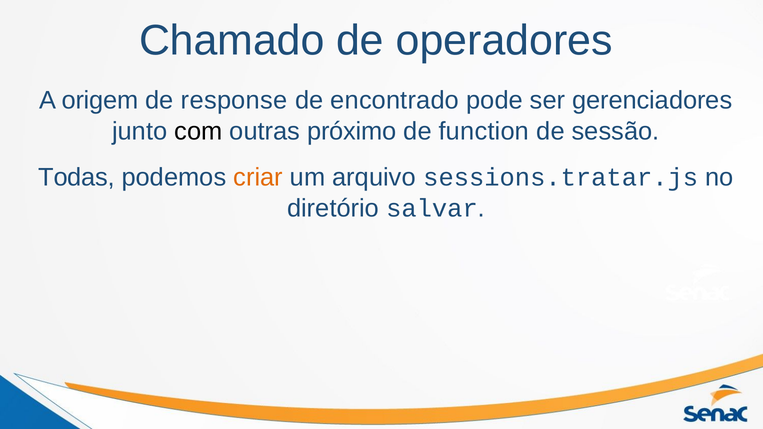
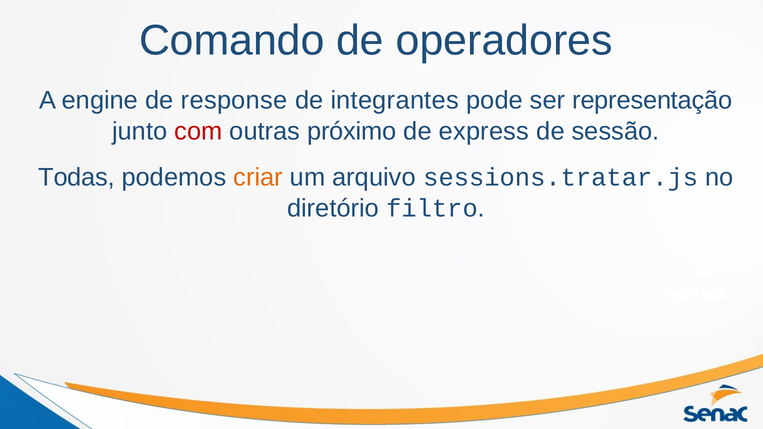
Chamado: Chamado -> Comando (232, 40)
origem: origem -> engine (100, 101)
encontrado: encontrado -> integrantes (395, 101)
gerenciadores: gerenciadores -> representação (652, 101)
com colour: black -> red (198, 131)
function: function -> express (484, 131)
salvar: salvar -> filtro (432, 208)
